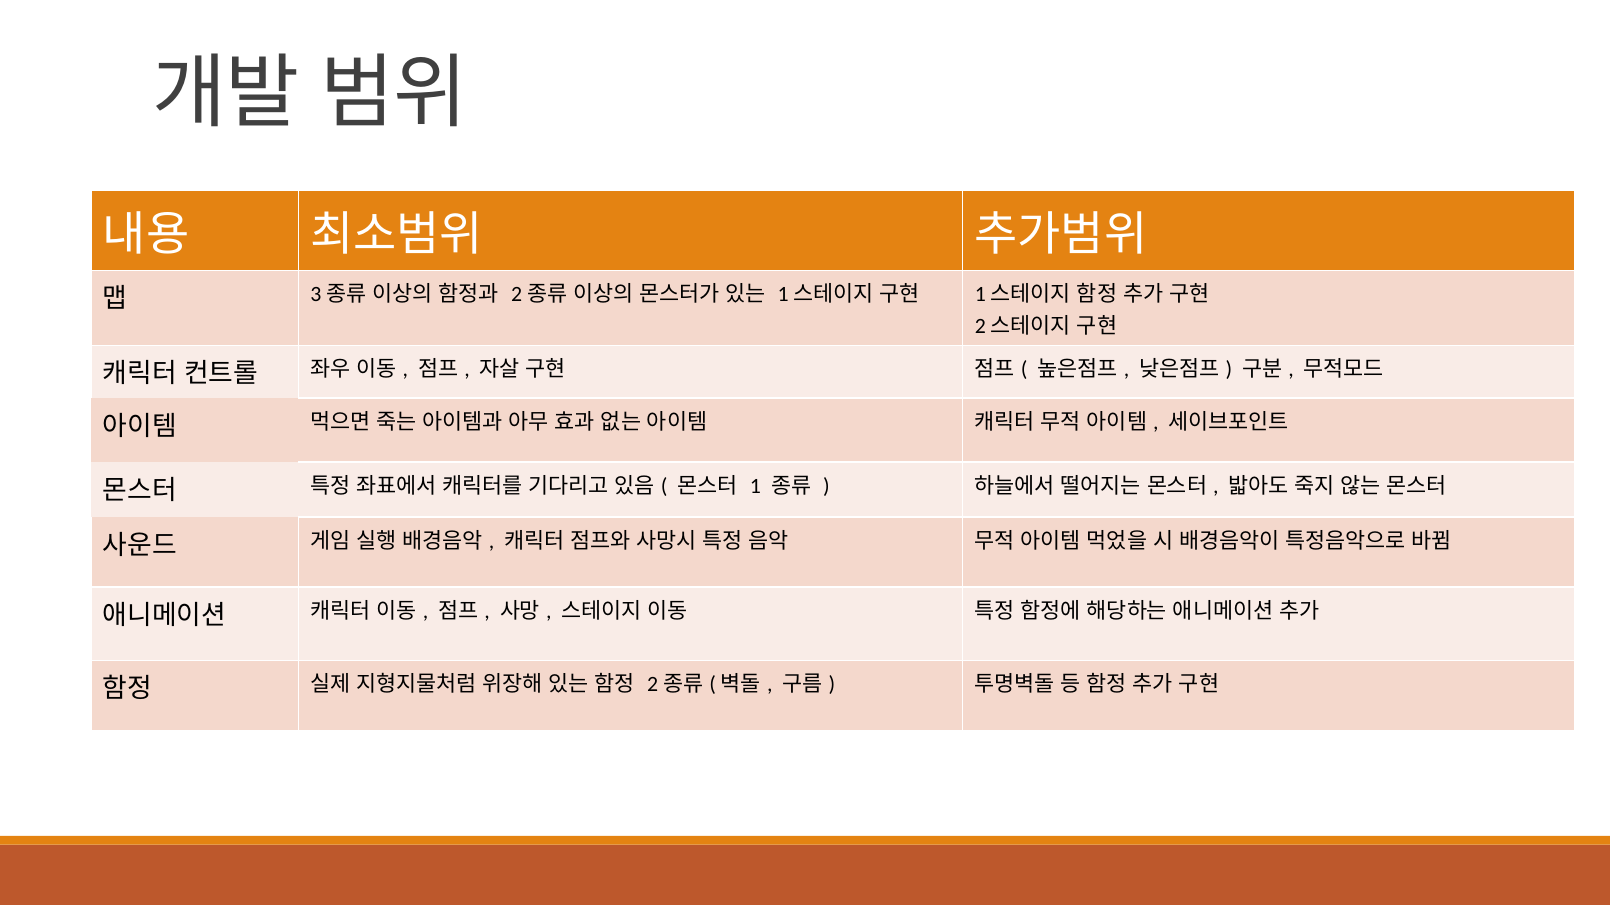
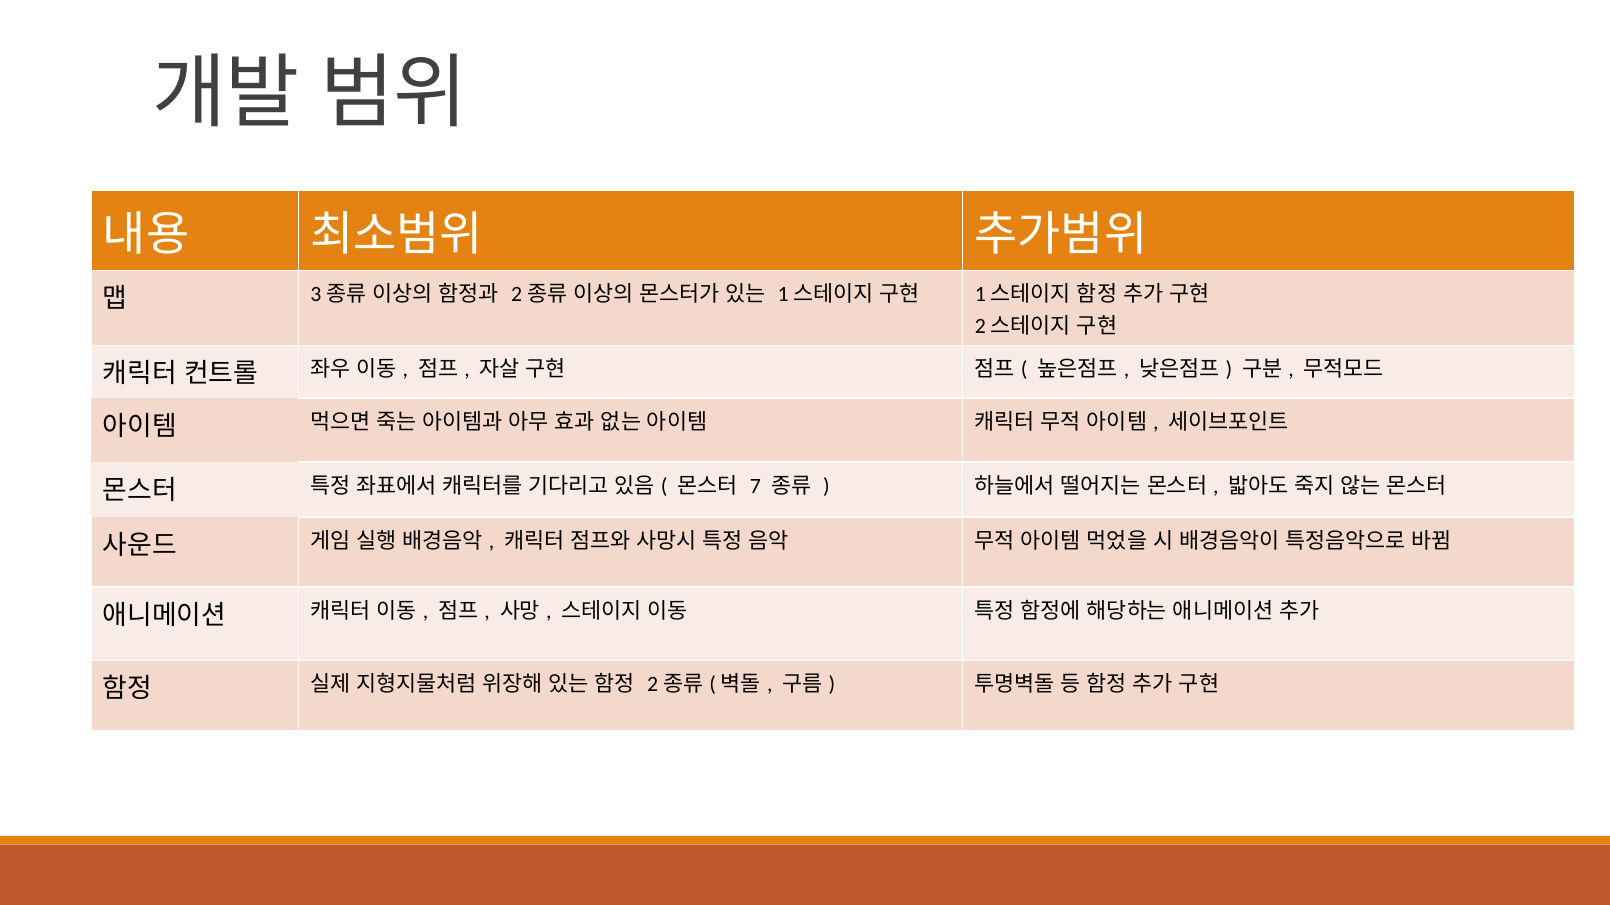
1: 1 -> 7 (755, 486)
